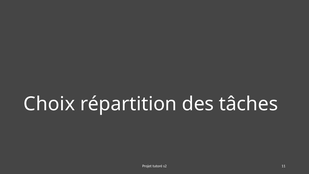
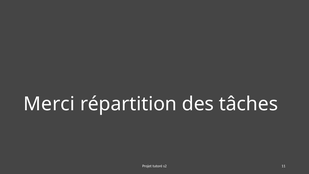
Choix: Choix -> Merci (49, 104)
